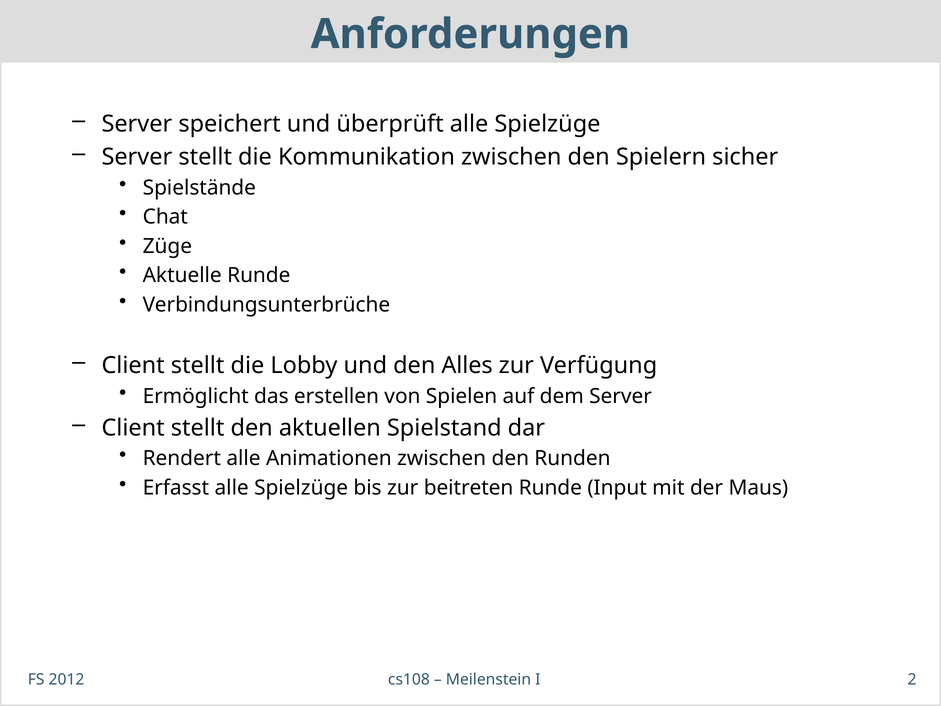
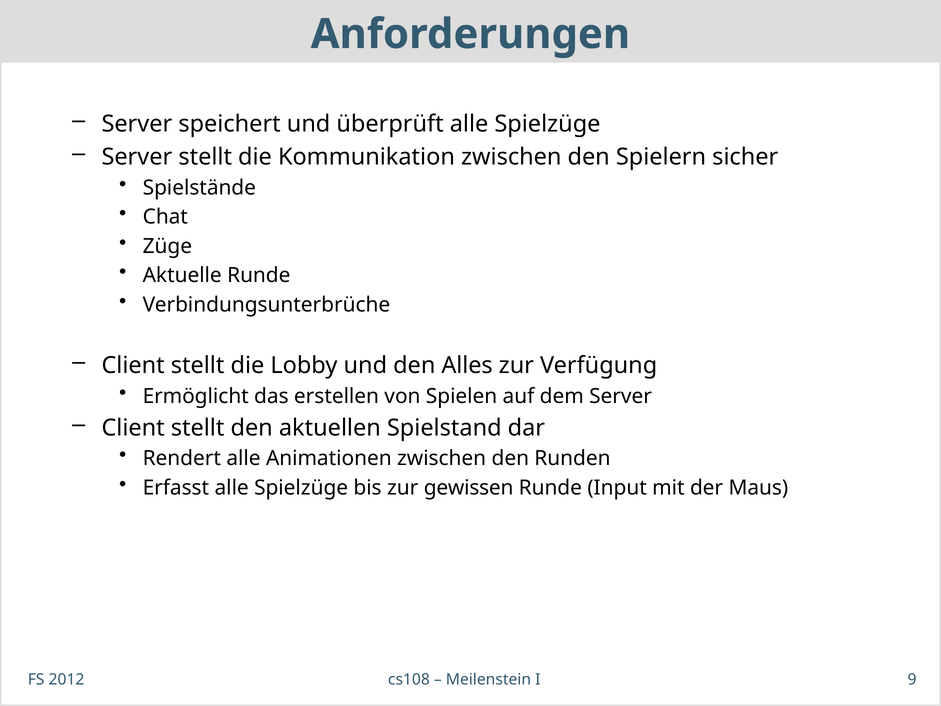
beitreten: beitreten -> gewissen (469, 488)
2: 2 -> 9 (912, 679)
